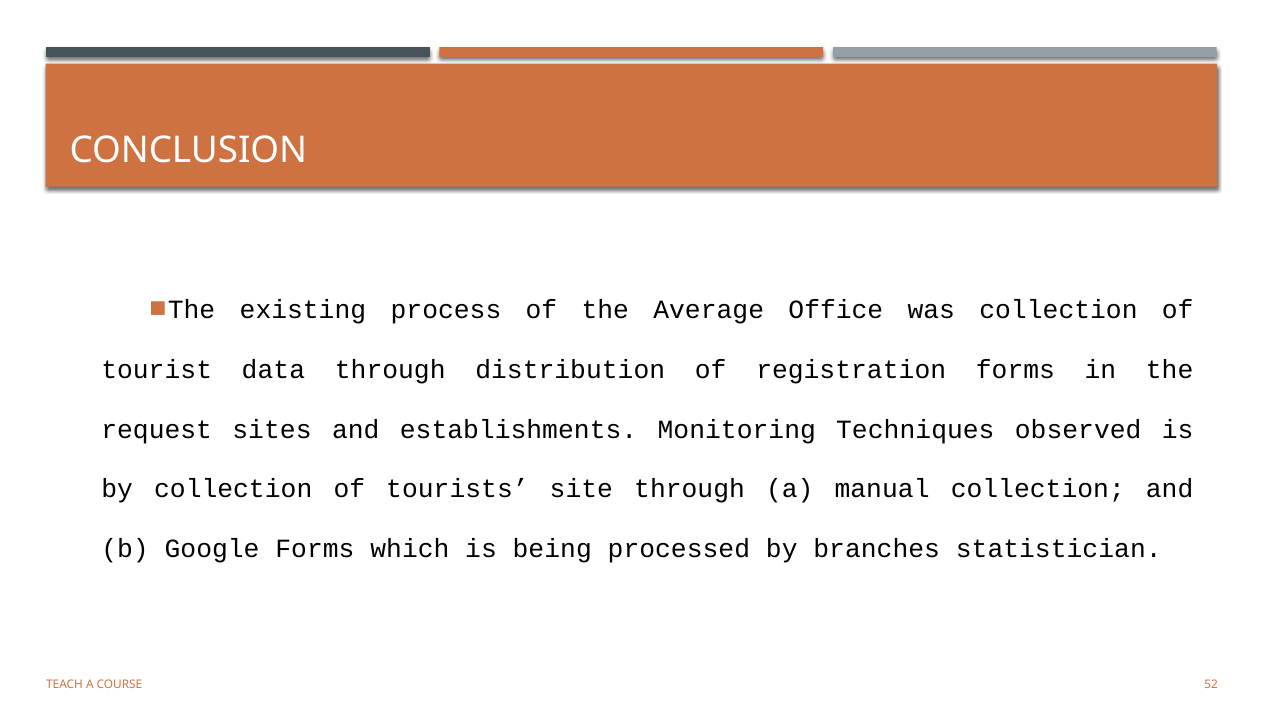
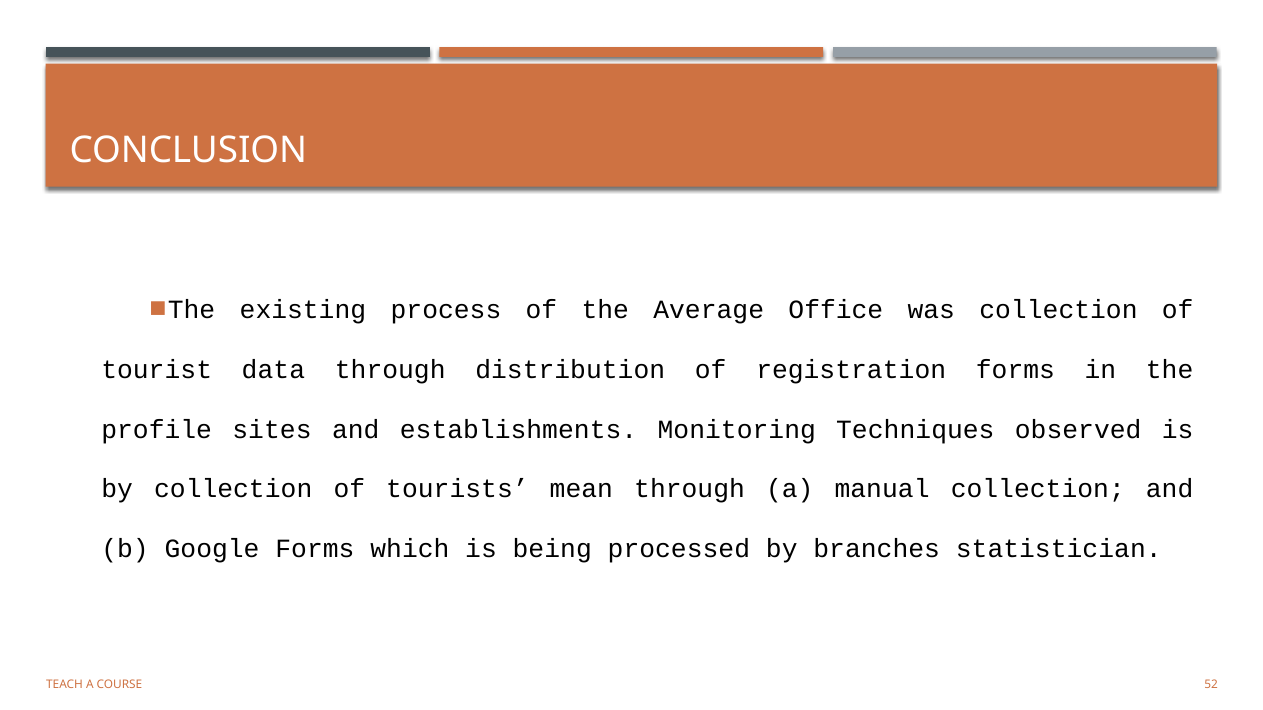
request: request -> profile (157, 430)
site: site -> mean (581, 489)
